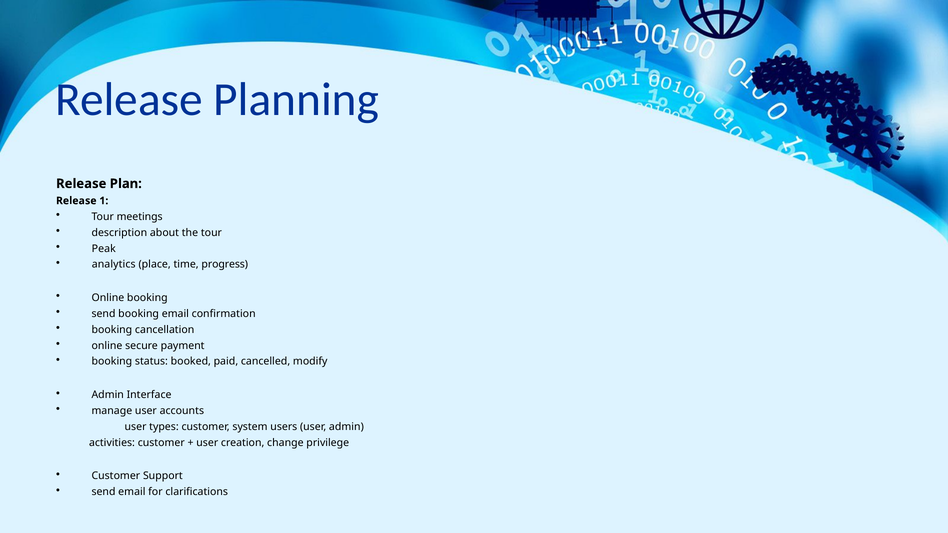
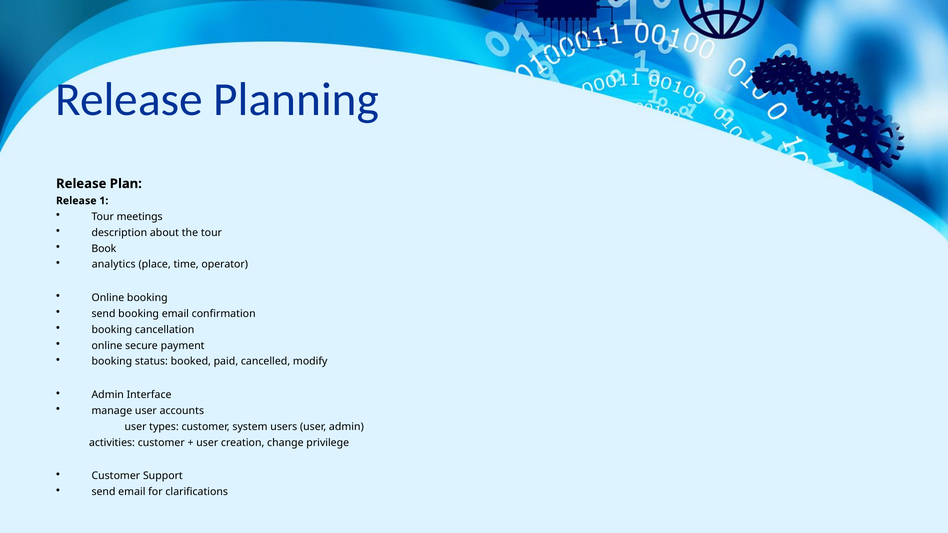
Peak: Peak -> Book (104, 249)
progress: progress -> operator (225, 265)
